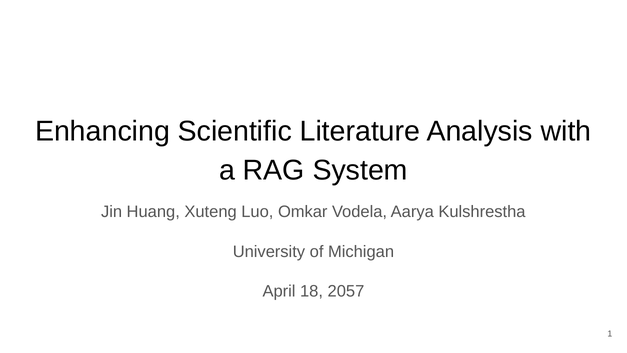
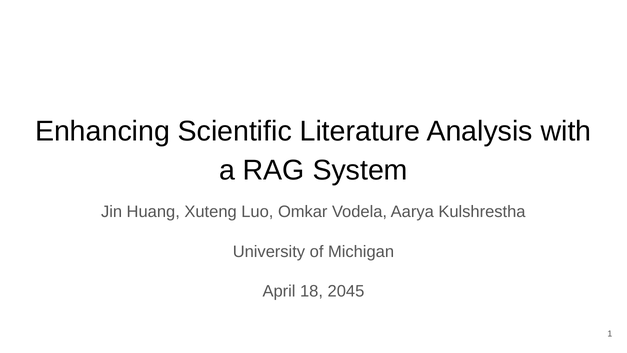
2057: 2057 -> 2045 (346, 291)
